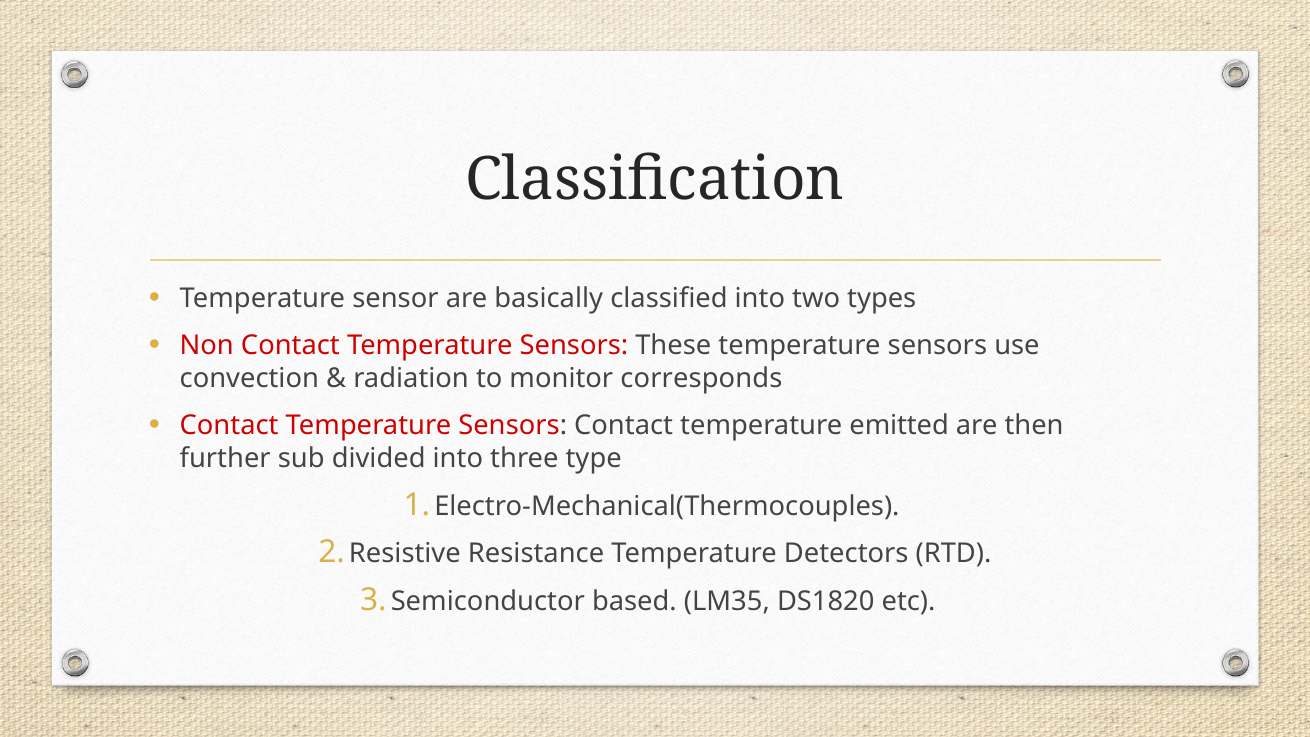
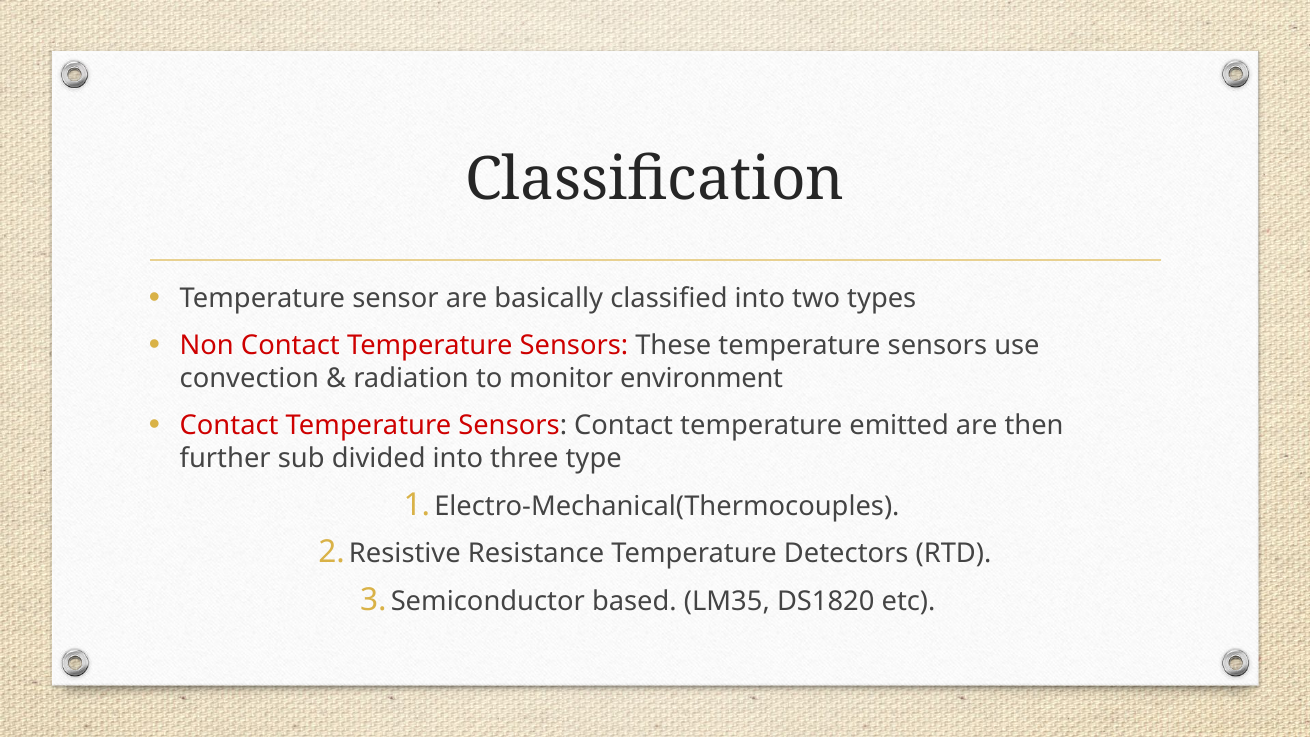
corresponds: corresponds -> environment (702, 378)
